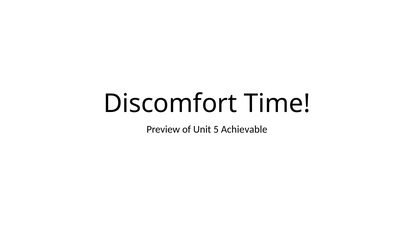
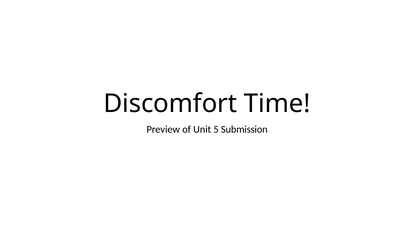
Achievable: Achievable -> Submission (244, 129)
